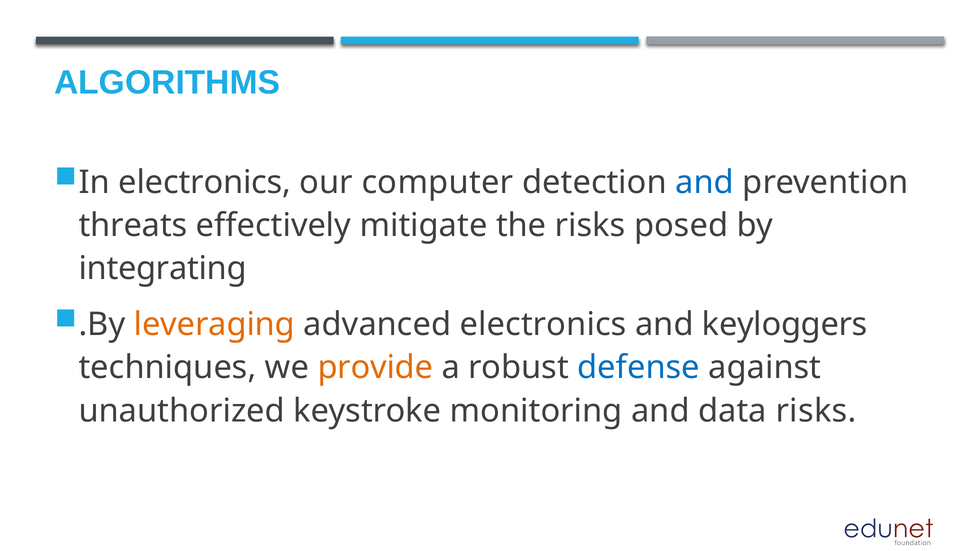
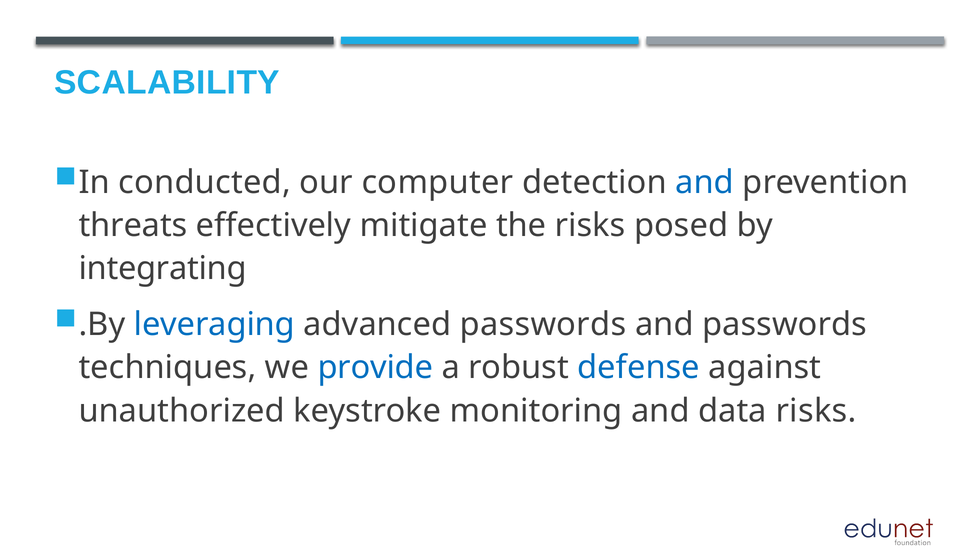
ALGORITHMS: ALGORITHMS -> SCALABILITY (167, 83)
In electronics: electronics -> conducted (205, 183)
leveraging colour: orange -> blue (214, 325)
advanced electronics: electronics -> passwords (543, 325)
and keyloggers: keyloggers -> passwords (785, 325)
provide colour: orange -> blue (375, 368)
